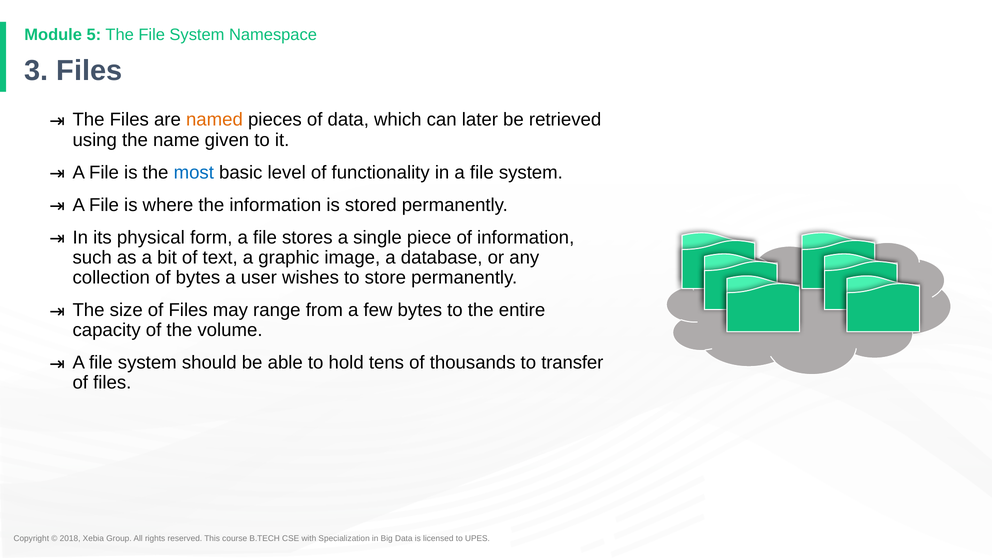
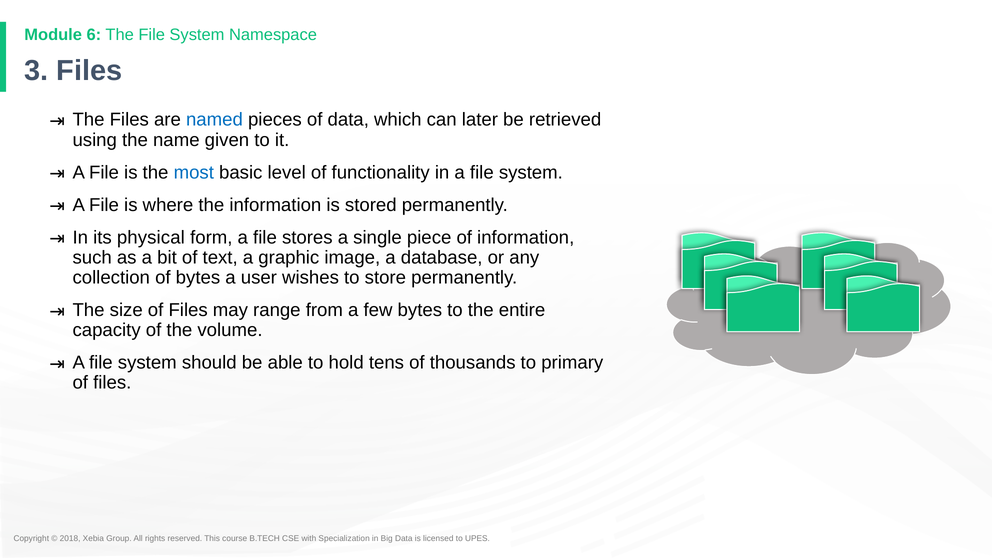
5: 5 -> 6 (94, 35)
named colour: orange -> blue (214, 120)
transfer: transfer -> primary (572, 363)
